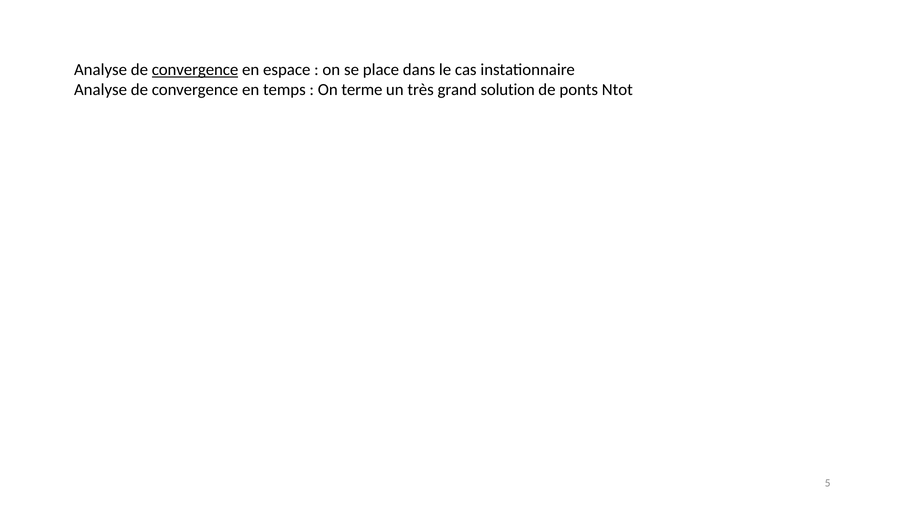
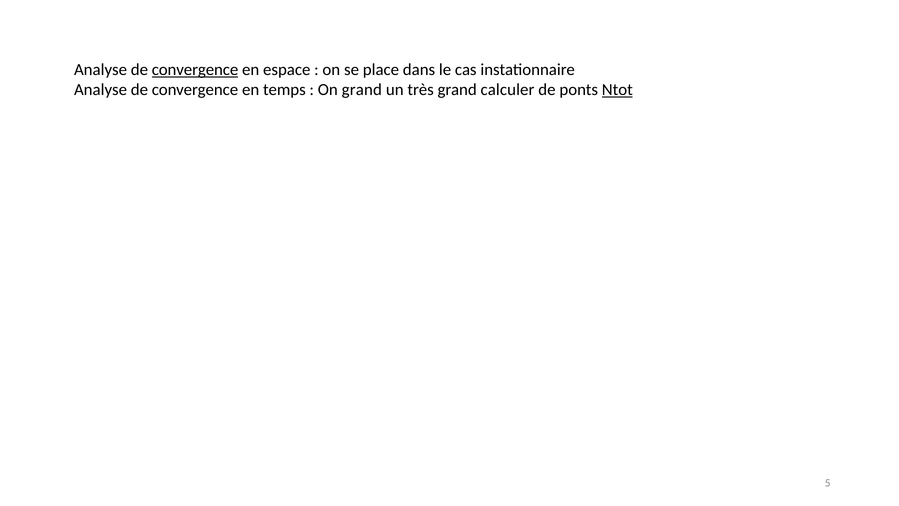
On terme: terme -> grand (362, 90)
solution: solution -> calculer (508, 90)
Ntot underline: none -> present (617, 90)
